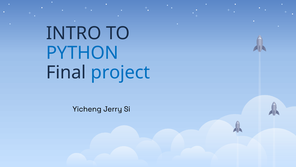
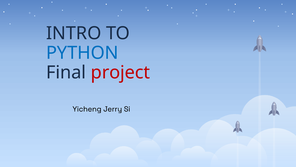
project colour: blue -> red (120, 72)
